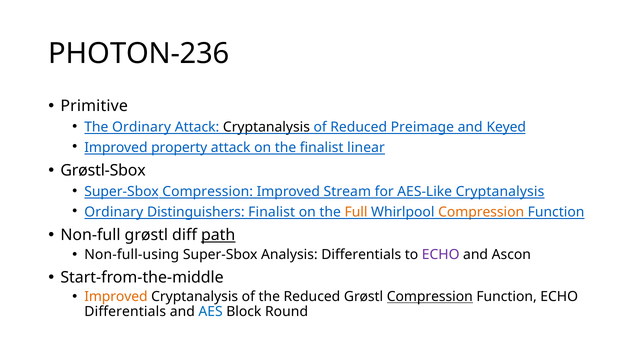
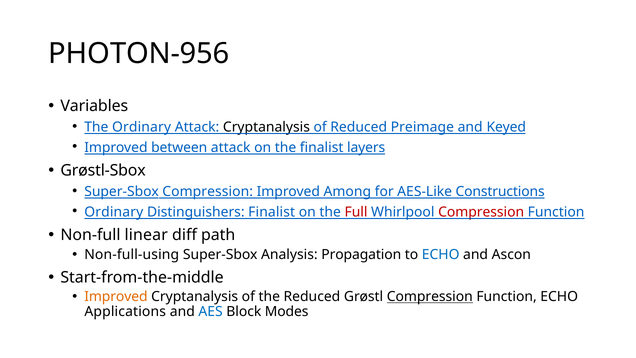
PHOTON-236: PHOTON-236 -> PHOTON-956 (139, 53)
Primitive: Primitive -> Variables (94, 106)
property: property -> between (179, 147)
linear: linear -> layers (366, 147)
Stream: Stream -> Among (347, 192)
AES-Like Cryptanalysis: Cryptanalysis -> Constructions (500, 192)
Full colour: orange -> red (356, 212)
Compression colour: orange -> red (481, 212)
Non-full grøstl: grøstl -> linear (146, 235)
path underline: present -> none (218, 235)
Analysis Differentials: Differentials -> Propagation (361, 254)
ECHO colour: purple -> blue (441, 254)
Differentials: Differentials -> Applications (125, 312)
Round: Round -> Modes (287, 312)
